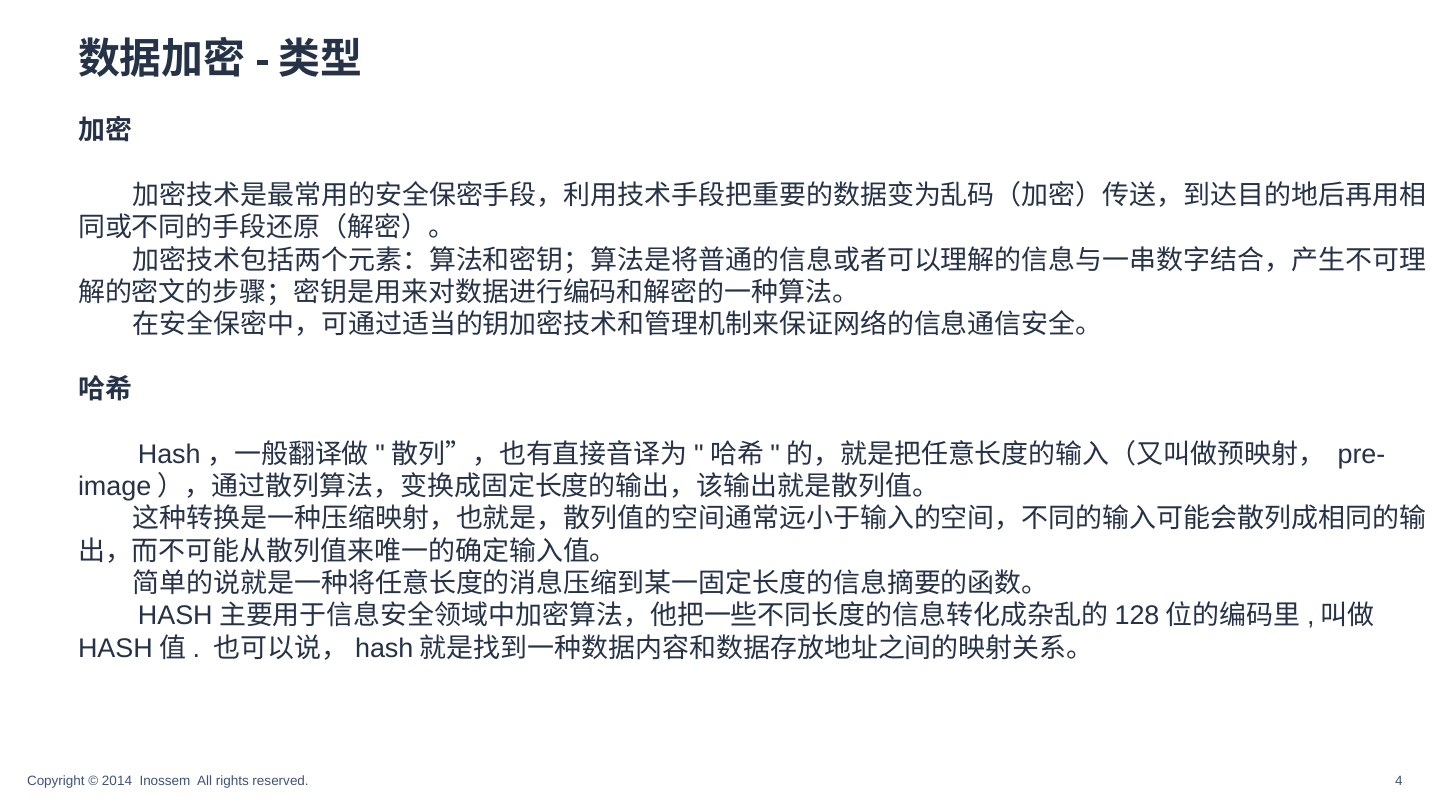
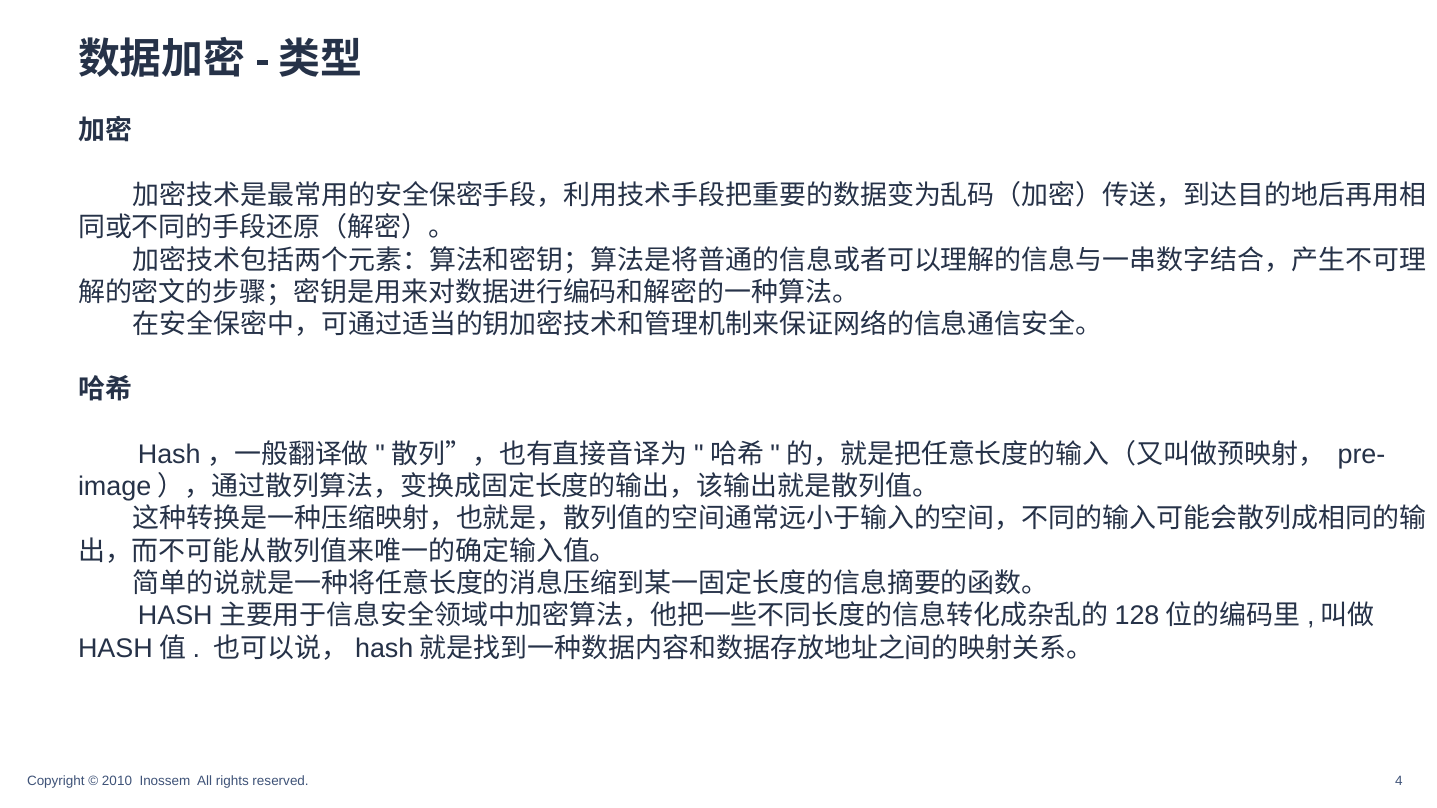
2014: 2014 -> 2010 (117, 782)
